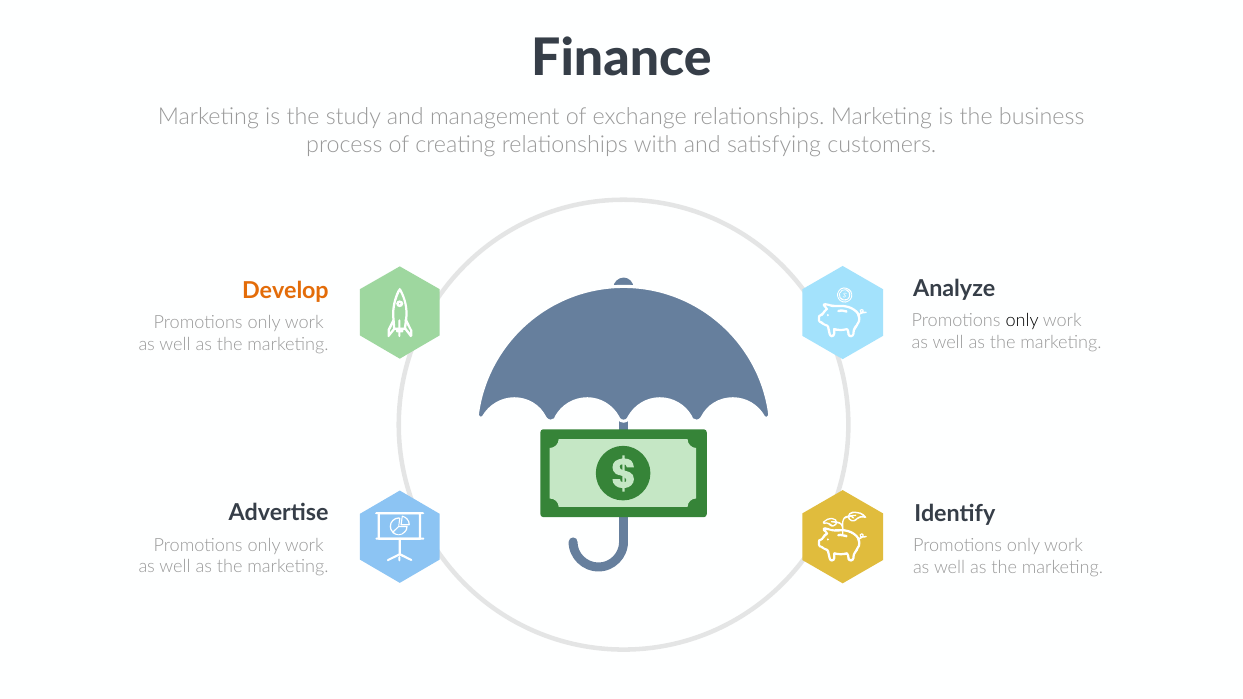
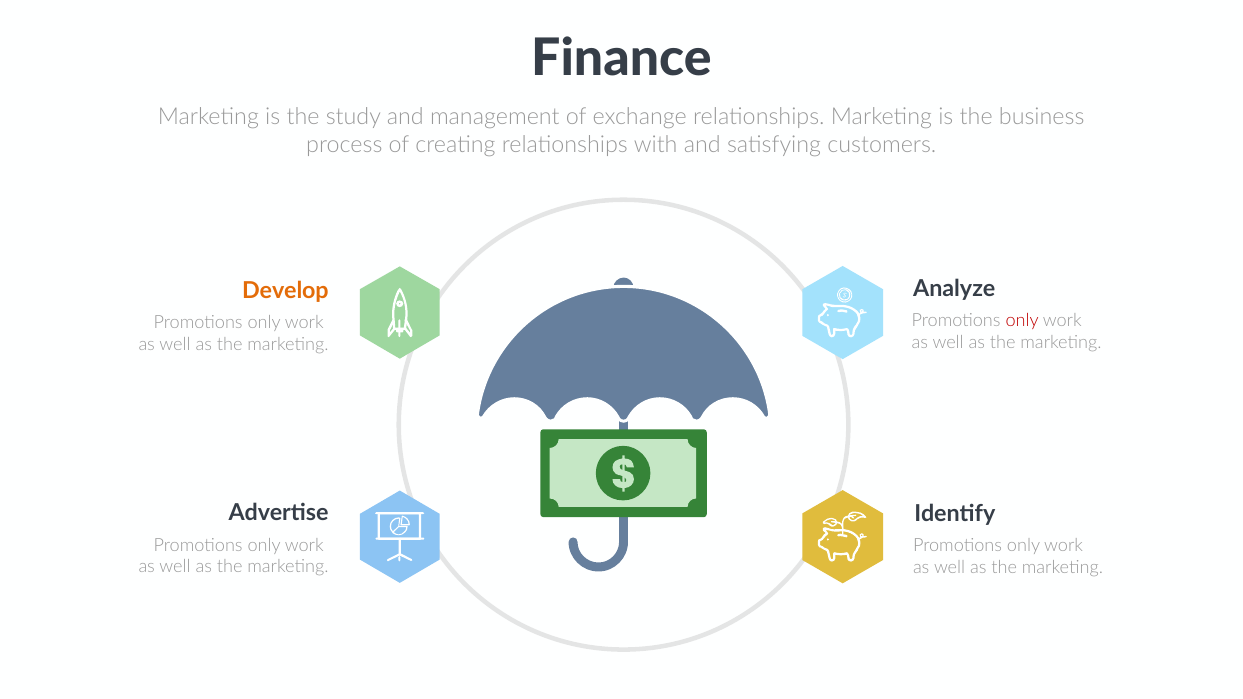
only colour: black -> red (1022, 321)
